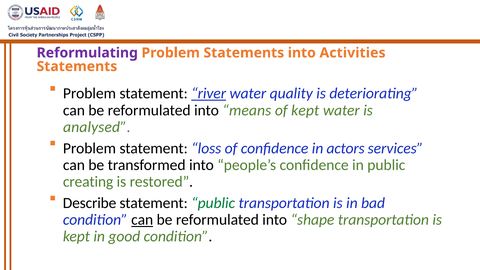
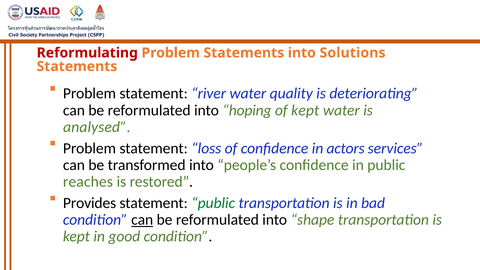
Reformulating colour: purple -> red (87, 53)
Activities: Activities -> Solutions (353, 53)
river underline: present -> none (209, 93)
means: means -> hoping (247, 110)
creating: creating -> reaches (88, 182)
Describe: Describe -> Provides (90, 203)
